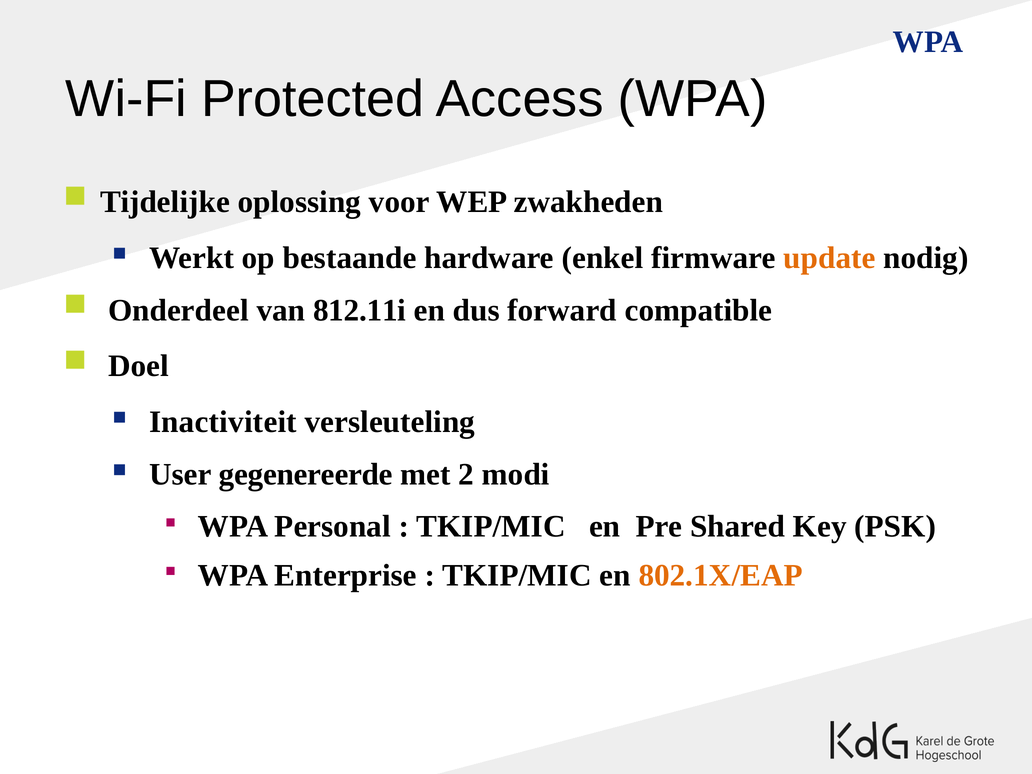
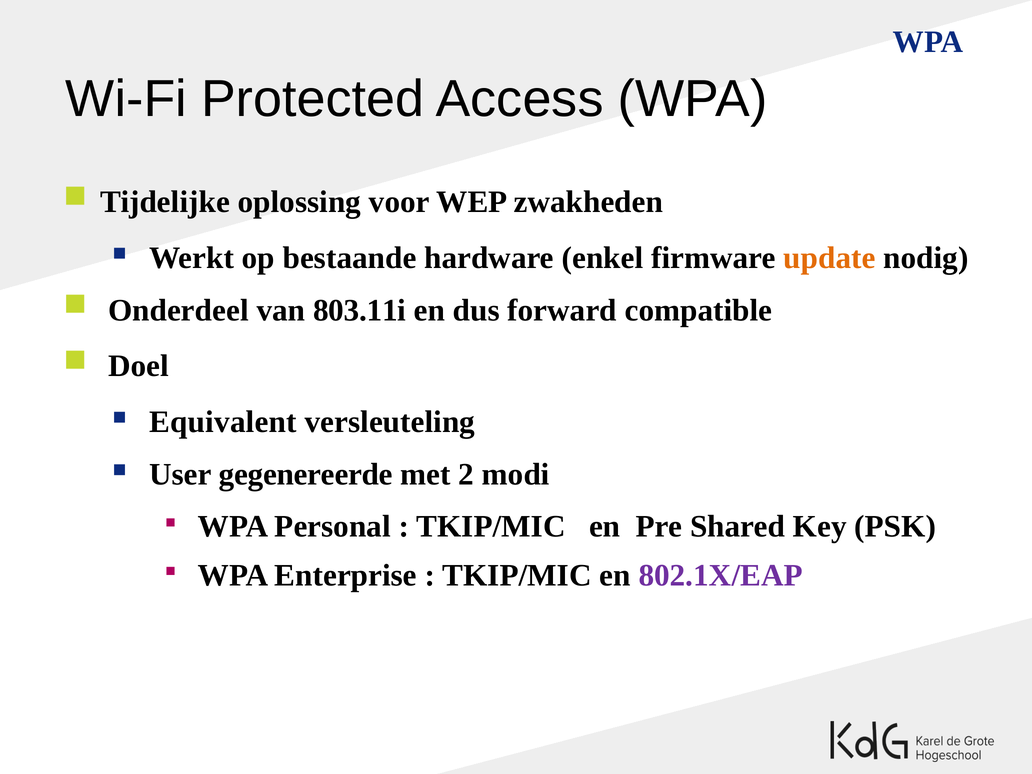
812.11i: 812.11i -> 803.11i (360, 310)
Inactiviteit: Inactiviteit -> Equivalent (223, 422)
802.1X/EAP colour: orange -> purple (721, 575)
